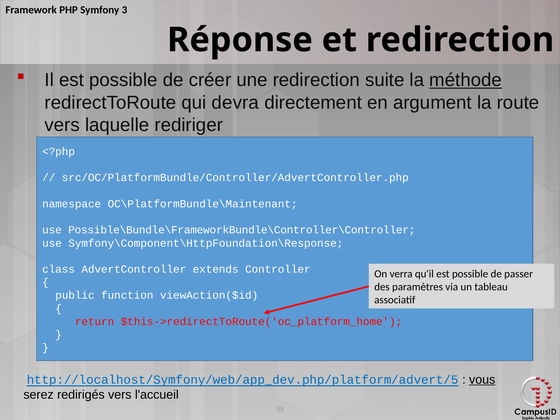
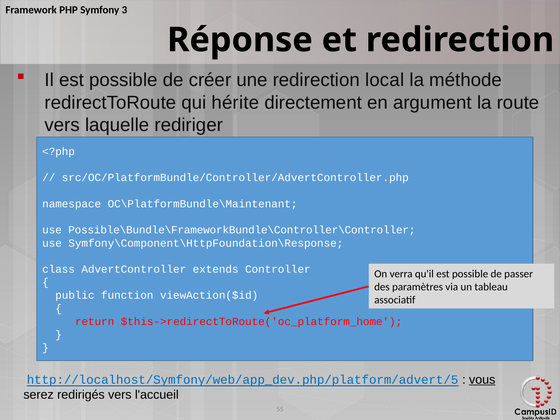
suite: suite -> local (385, 80)
méthode underline: present -> none (466, 80)
devra: devra -> hérite (235, 103)
